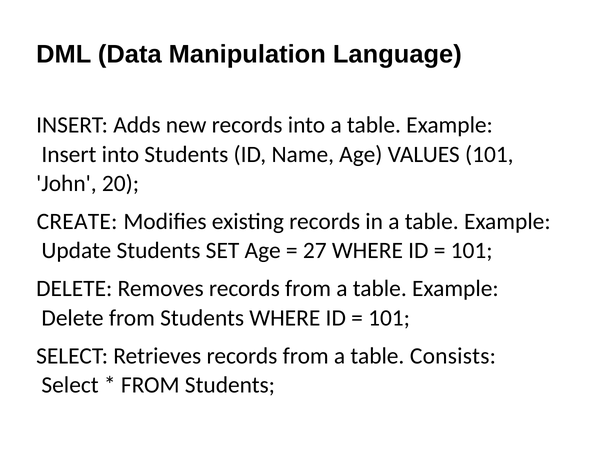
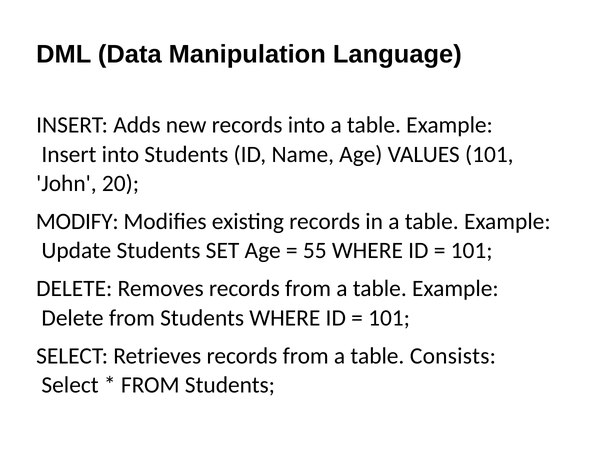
CREATE: CREATE -> MODIFY (77, 222)
27: 27 -> 55 (315, 251)
